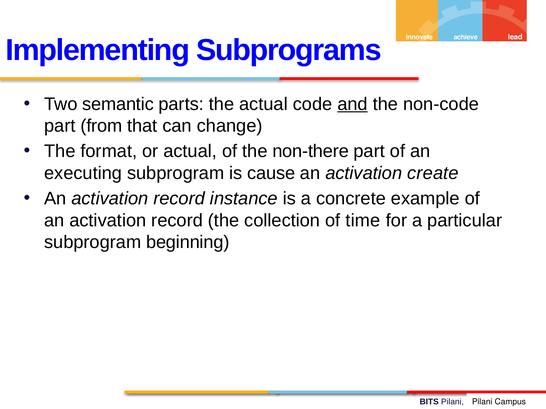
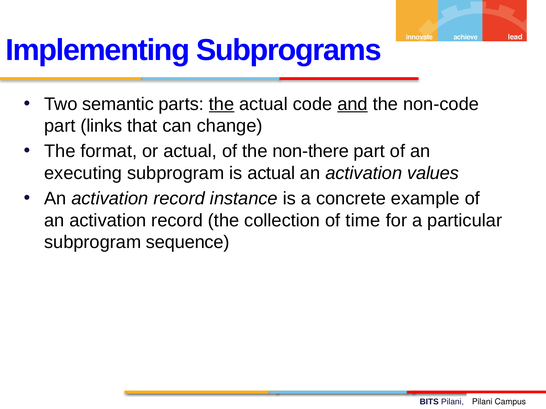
the underline: none -> present (222, 104)
from: from -> links (101, 126)
is cause: cause -> actual (271, 173)
create: create -> values (433, 173)
beginning: beginning -> sequence (188, 242)
